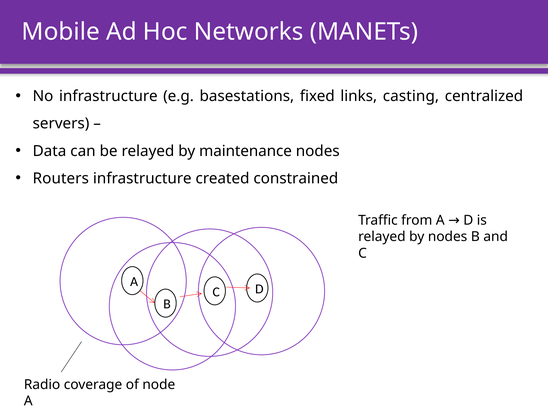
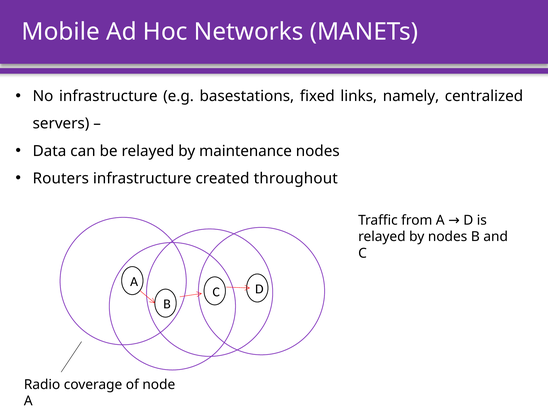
casting: casting -> namely (411, 96)
constrained: constrained -> throughout (296, 178)
